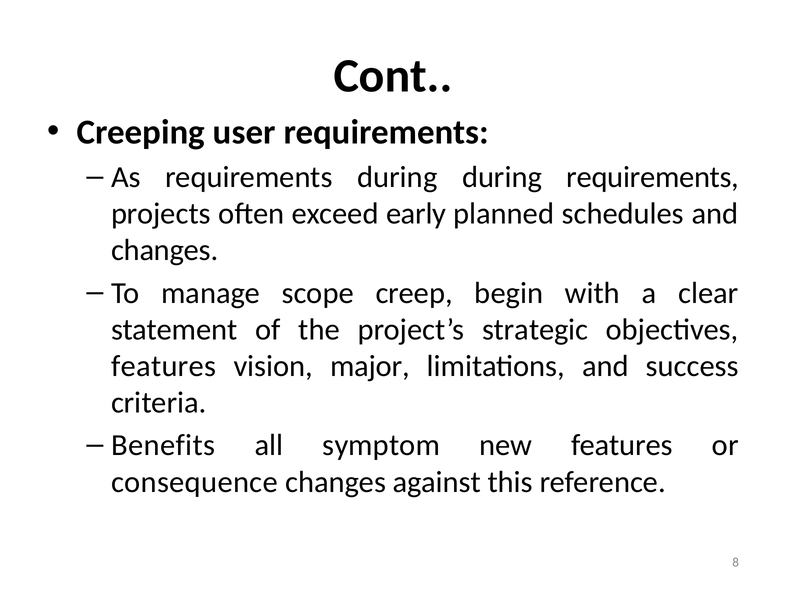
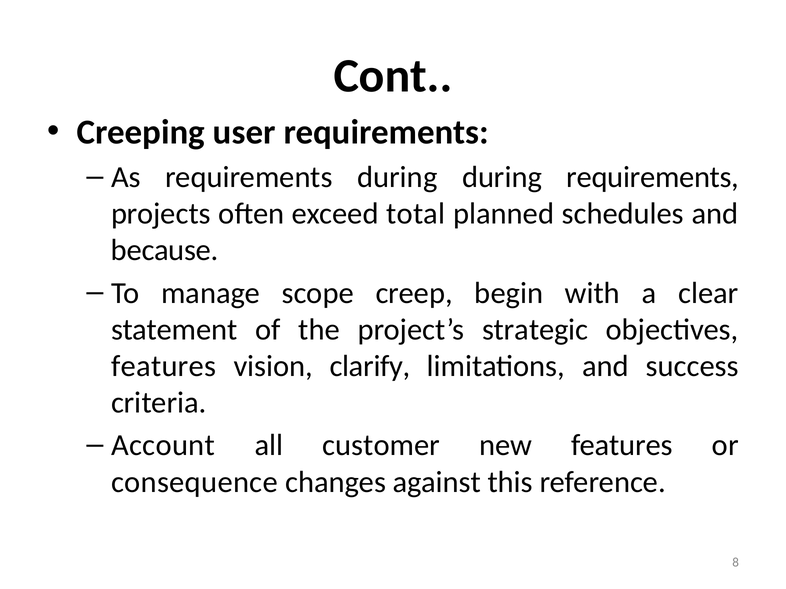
early: early -> total (416, 214)
changes: changes -> because (165, 250)
major: major -> clarify (370, 366)
Benefits: Benefits -> Account (163, 446)
symptom: symptom -> customer (381, 446)
